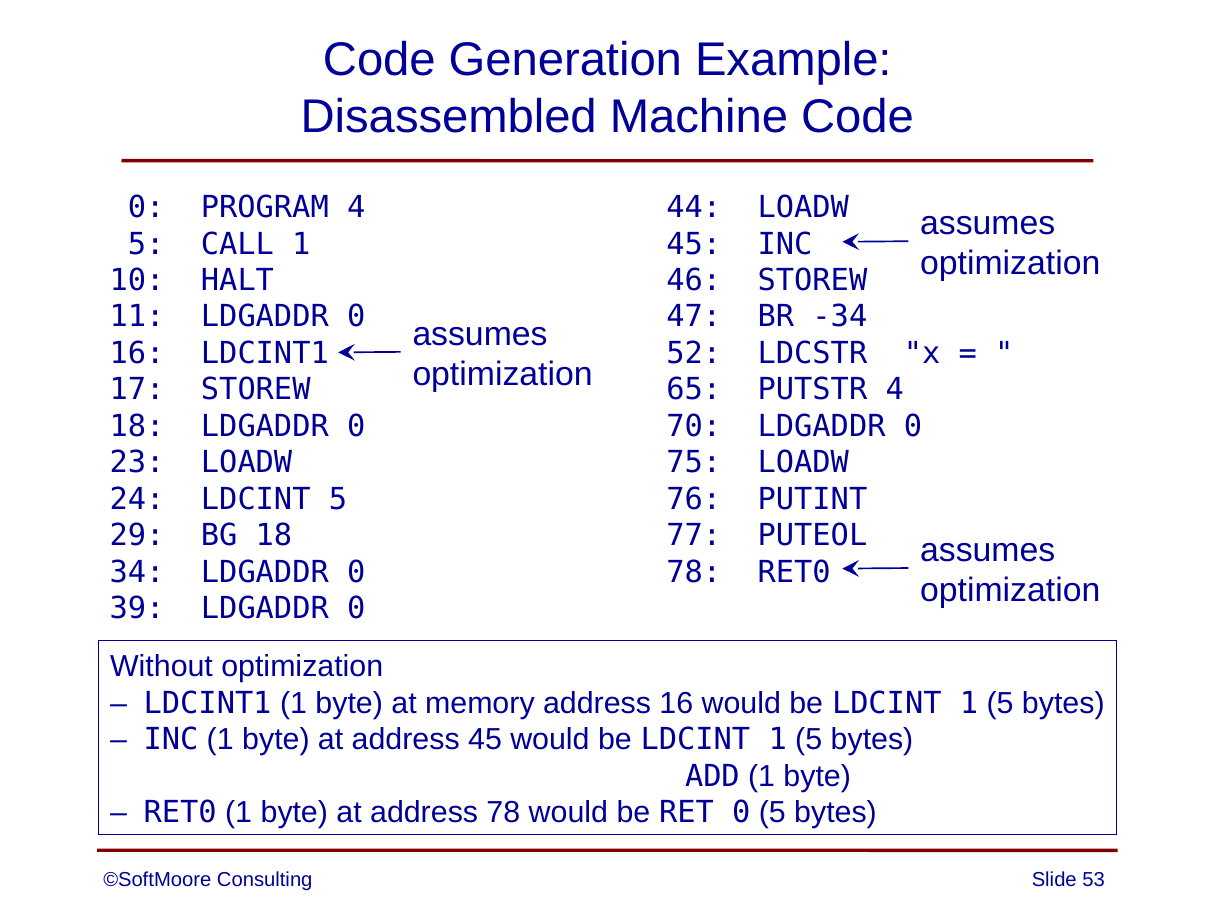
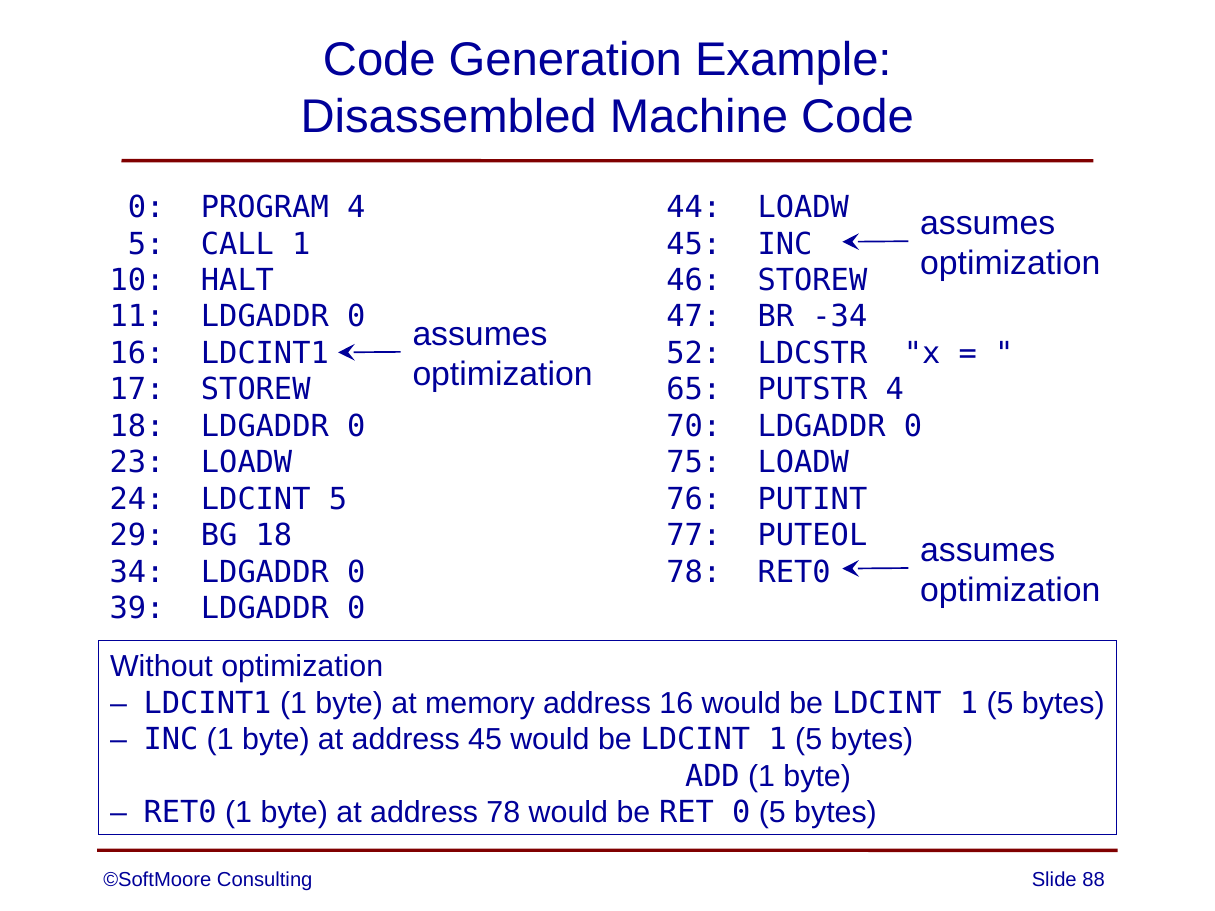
53: 53 -> 88 (1094, 880)
